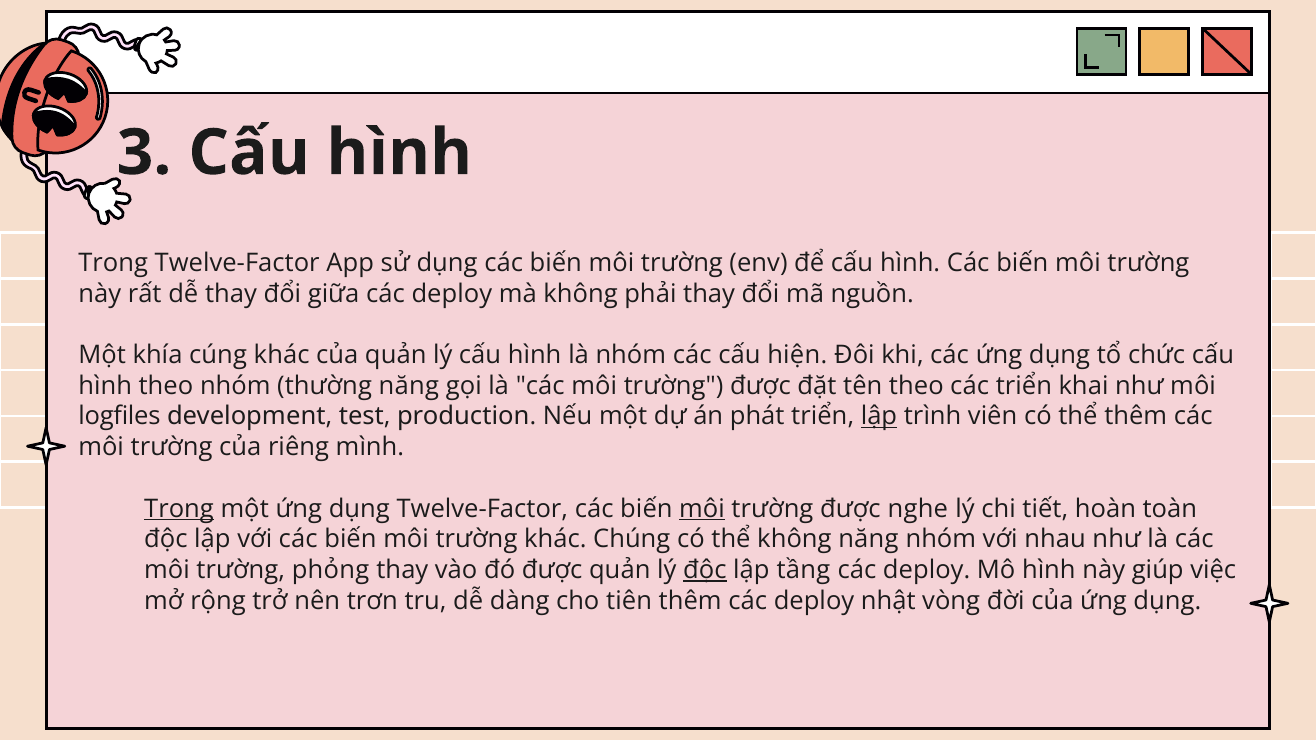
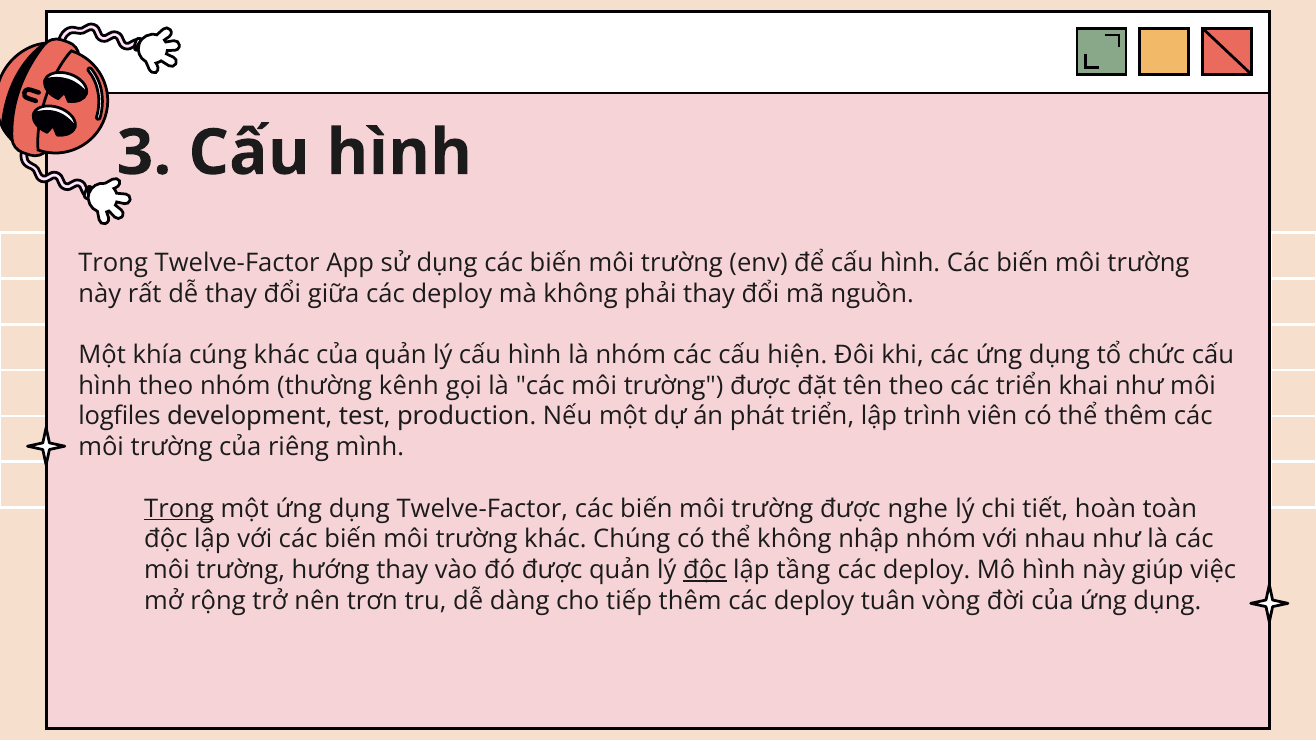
thường năng: năng -> kênh (409, 386)
lập underline: present -> none (879, 417)
môi underline: present -> none (702, 509)
không năng: năng -> nhập (869, 540)
phỏng: phỏng -> hướng (331, 570)
tiên: tiên -> tiếp (629, 601)
nhật: nhật -> tuân (888, 601)
